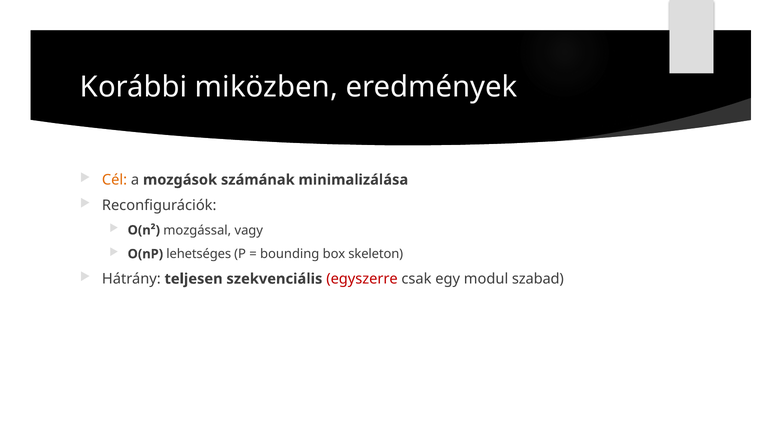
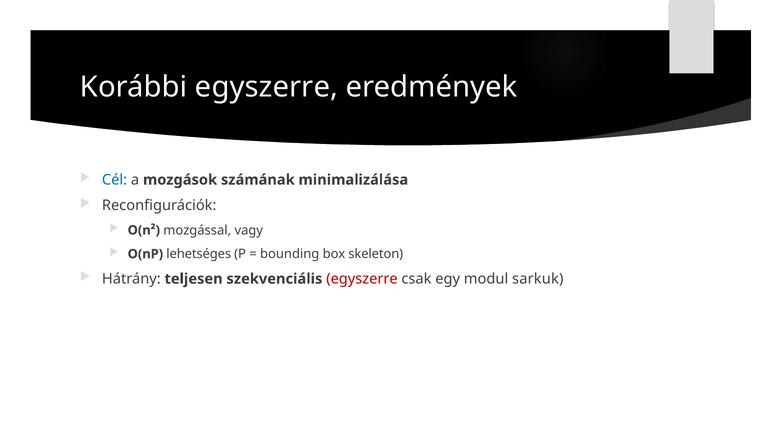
Korábbi miközben: miközben -> egyszerre (266, 87)
Cél colour: orange -> blue (115, 180)
szabad: szabad -> sarkuk (538, 279)
